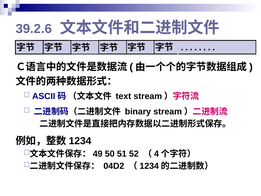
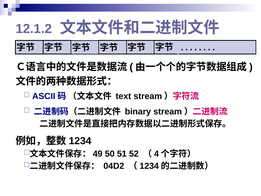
39.2.6: 39.2.6 -> 12.1.2 (34, 29)
